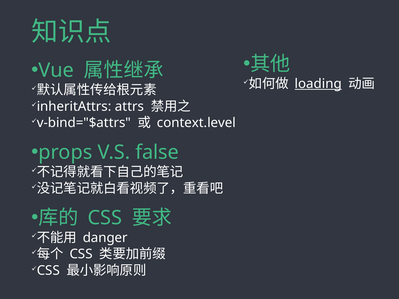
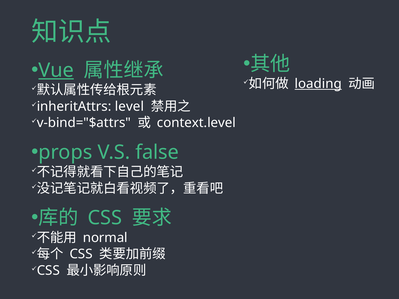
Vue underline: none -> present (56, 70)
attrs: attrs -> level (129, 107)
danger: danger -> normal (105, 238)
